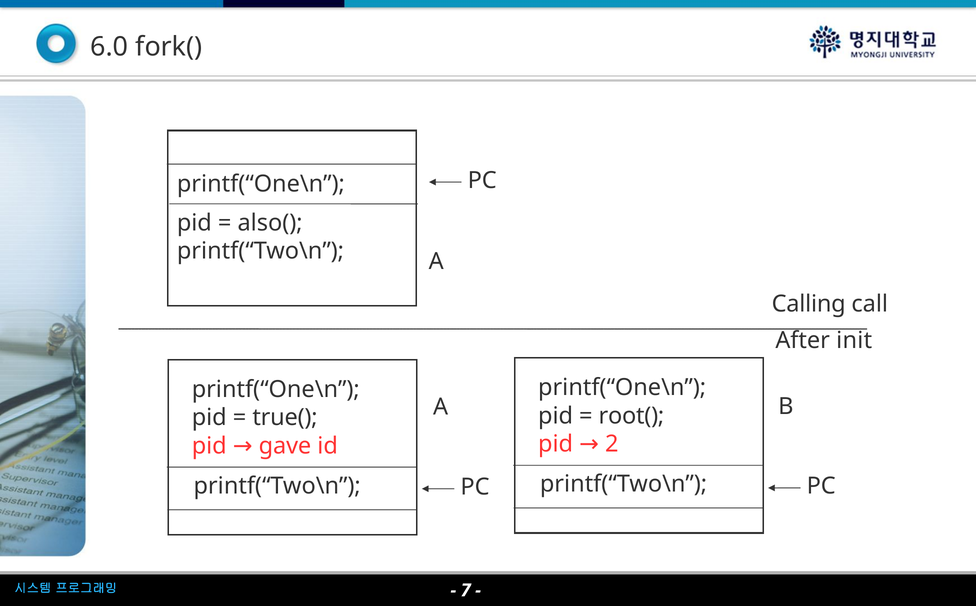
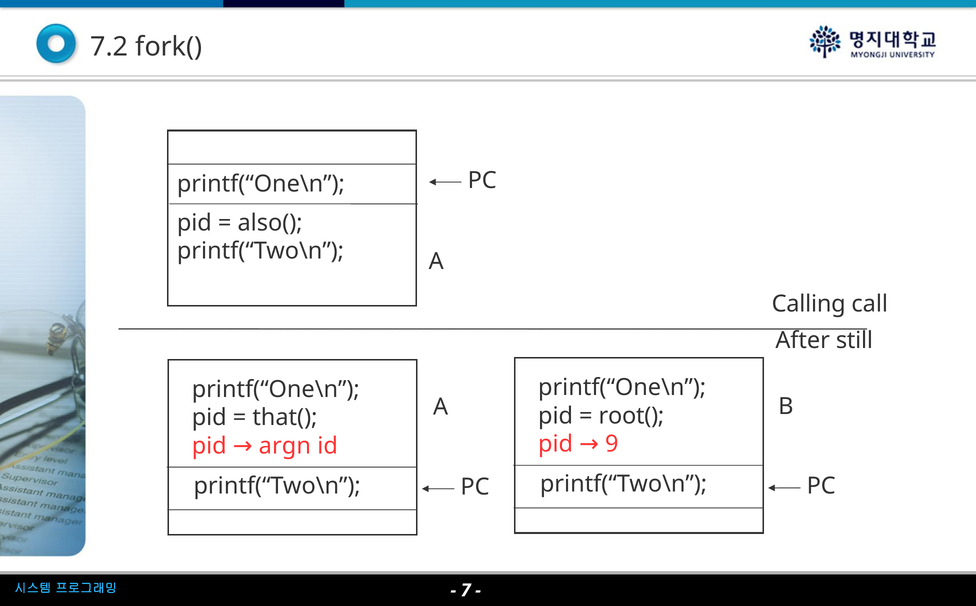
6.0: 6.0 -> 7.2 (109, 47)
init: init -> still (854, 340)
true(: true( -> that( (285, 418)
2: 2 -> 9 (612, 444)
gave: gave -> argn (285, 446)
